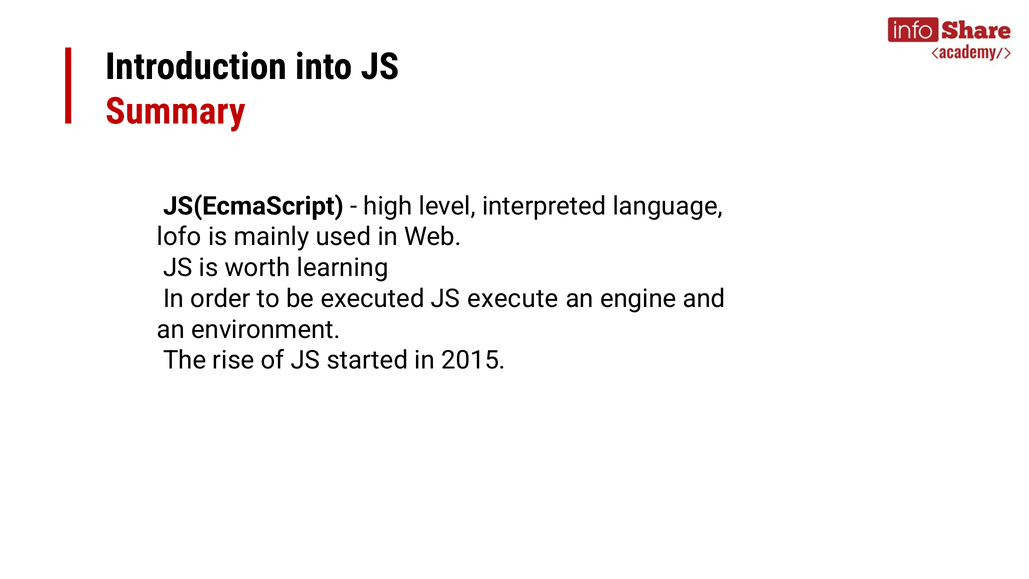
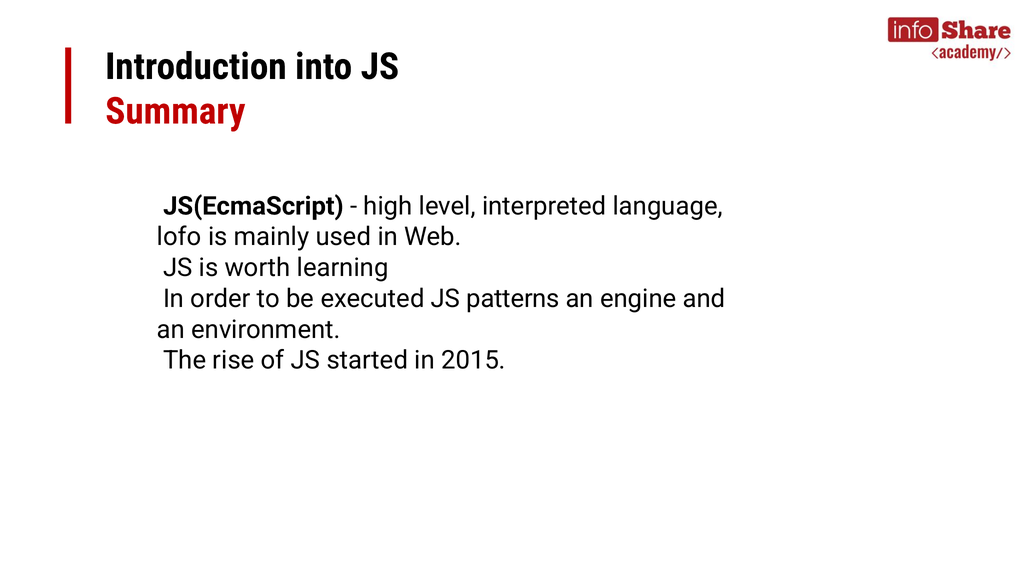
execute: execute -> patterns (513, 299)
